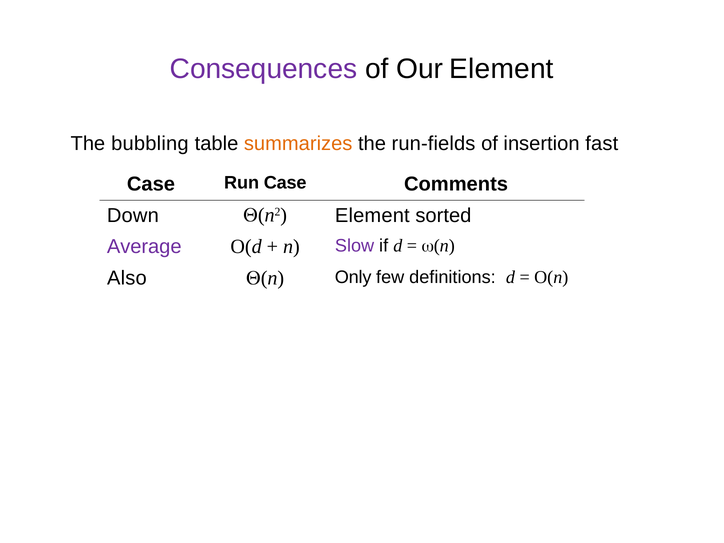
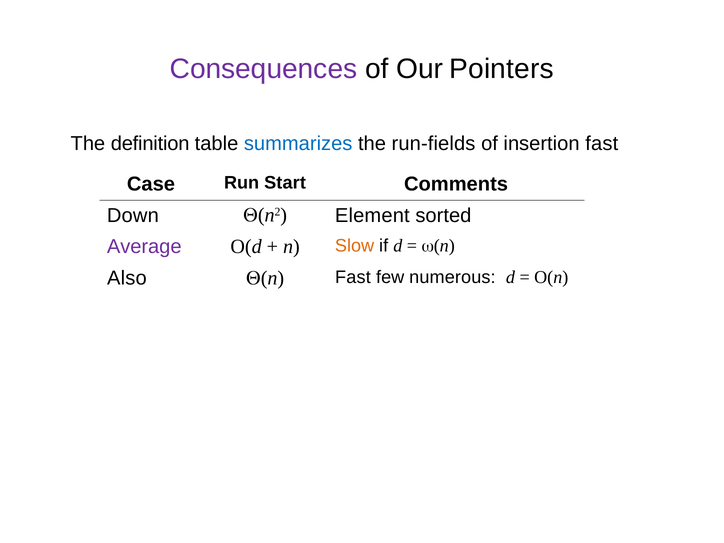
Our Element: Element -> Pointers (501, 69)
bubbling: bubbling -> definition (150, 144)
summarizes colour: orange -> blue (298, 144)
Run Case: Case -> Start (285, 183)
Slow colour: purple -> orange (355, 246)
Q(n Only: Only -> Fast (353, 277)
definitions: definitions -> numerous (452, 277)
